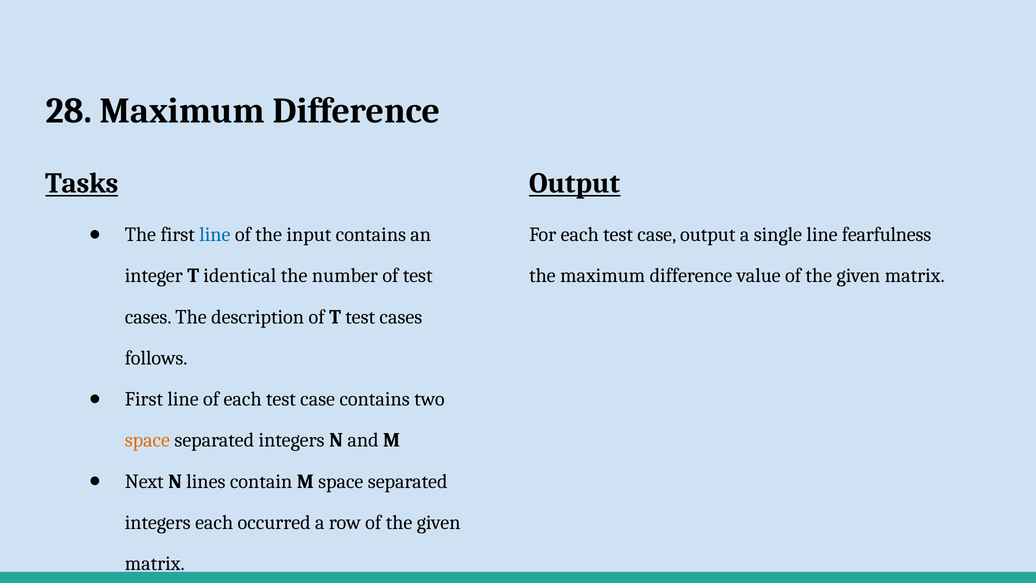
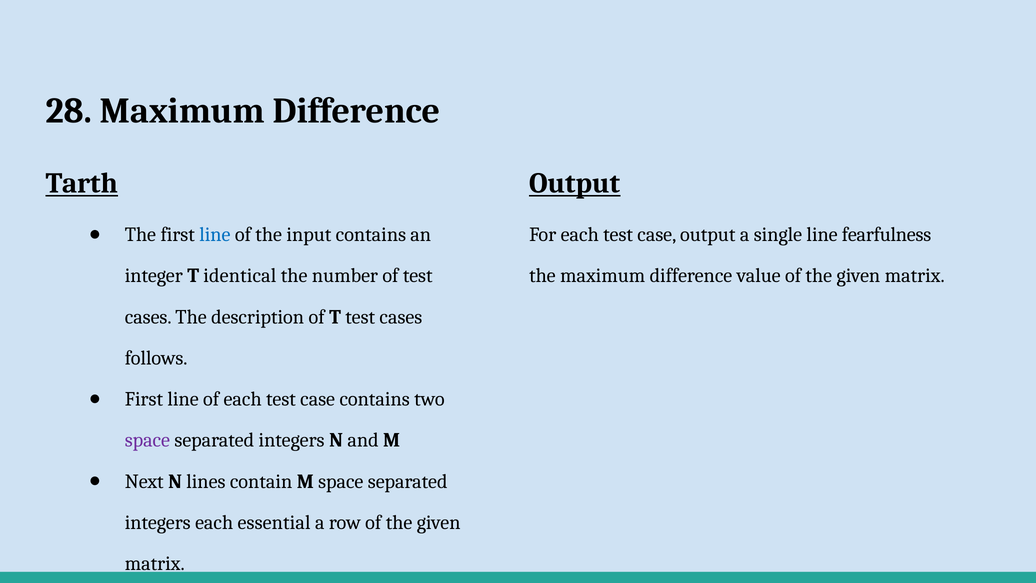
Tasks: Tasks -> Tarth (82, 183)
space colour: orange -> purple (147, 440)
occurred: occurred -> essential (274, 522)
